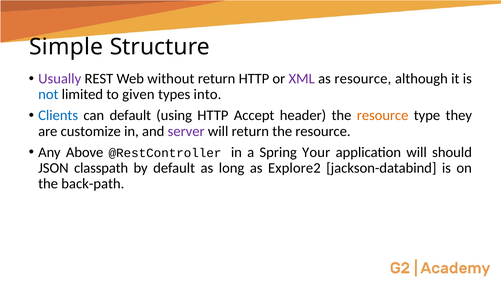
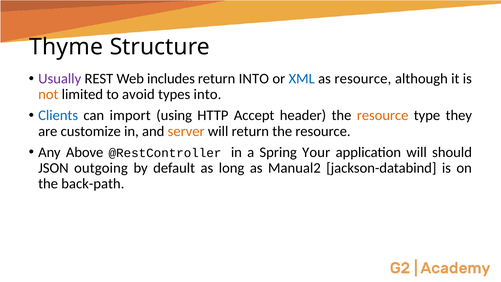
Simple: Simple -> Thyme (66, 47)
without: without -> includes (171, 79)
return HTTP: HTTP -> INTO (254, 79)
XML colour: purple -> blue (302, 79)
not colour: blue -> orange (48, 94)
given: given -> avoid (138, 94)
can default: default -> import (130, 115)
server colour: purple -> orange (186, 131)
classpath: classpath -> outgoing (101, 168)
Explore2: Explore2 -> Manual2 (294, 168)
